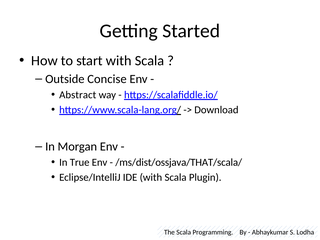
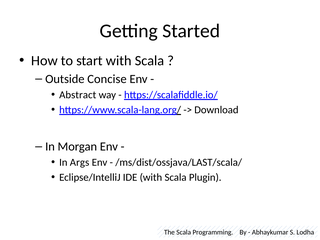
True: True -> Args (80, 162)
/ms/dist/ossjava/THAT/scala/: /ms/dist/ossjava/THAT/scala/ -> /ms/dist/ossjava/LAST/scala/ (179, 162)
